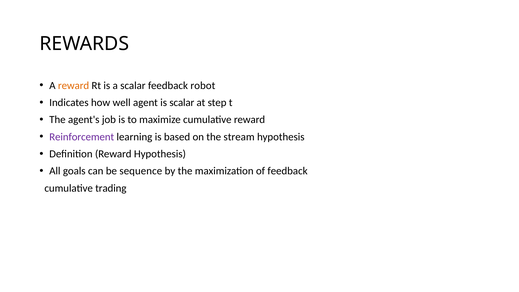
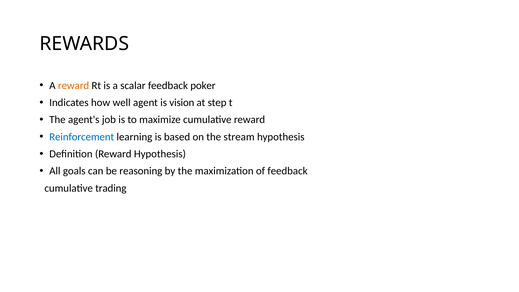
robot: robot -> poker (203, 85)
is scalar: scalar -> vision (182, 103)
Reinforcement colour: purple -> blue (82, 137)
sequence: sequence -> reasoning (141, 171)
